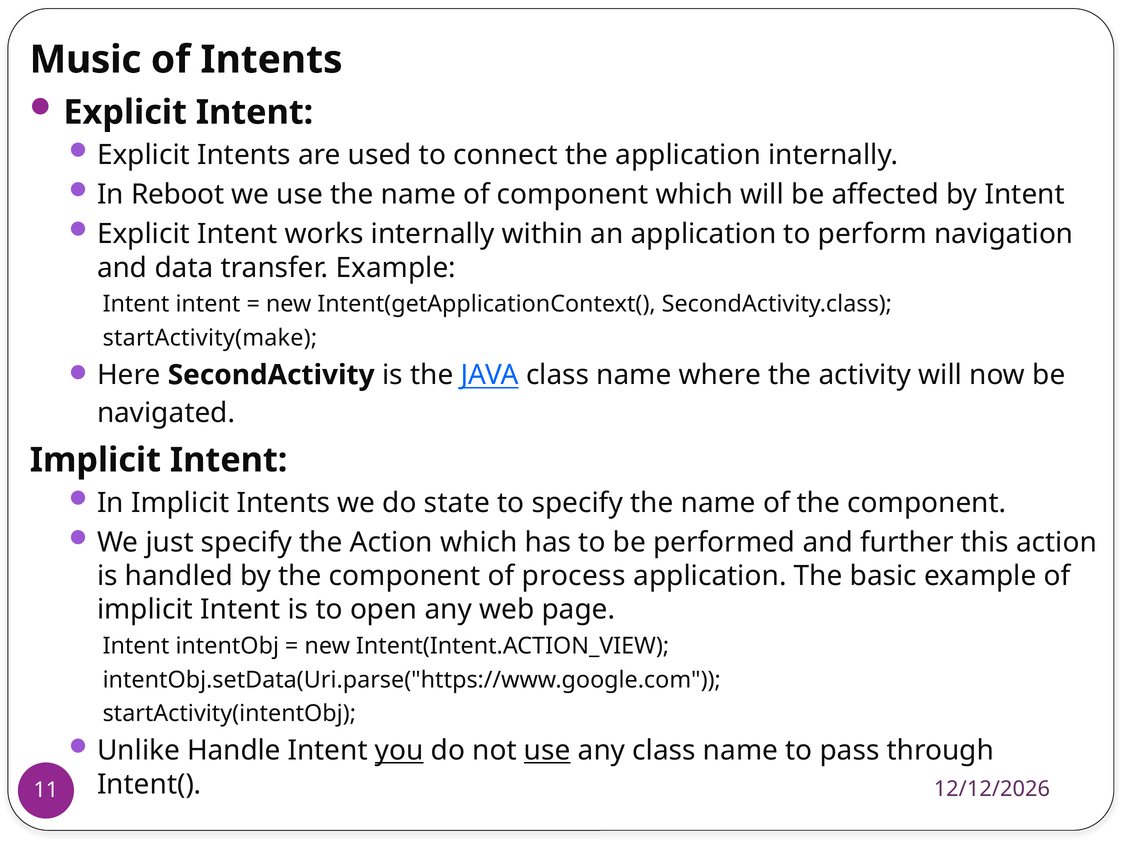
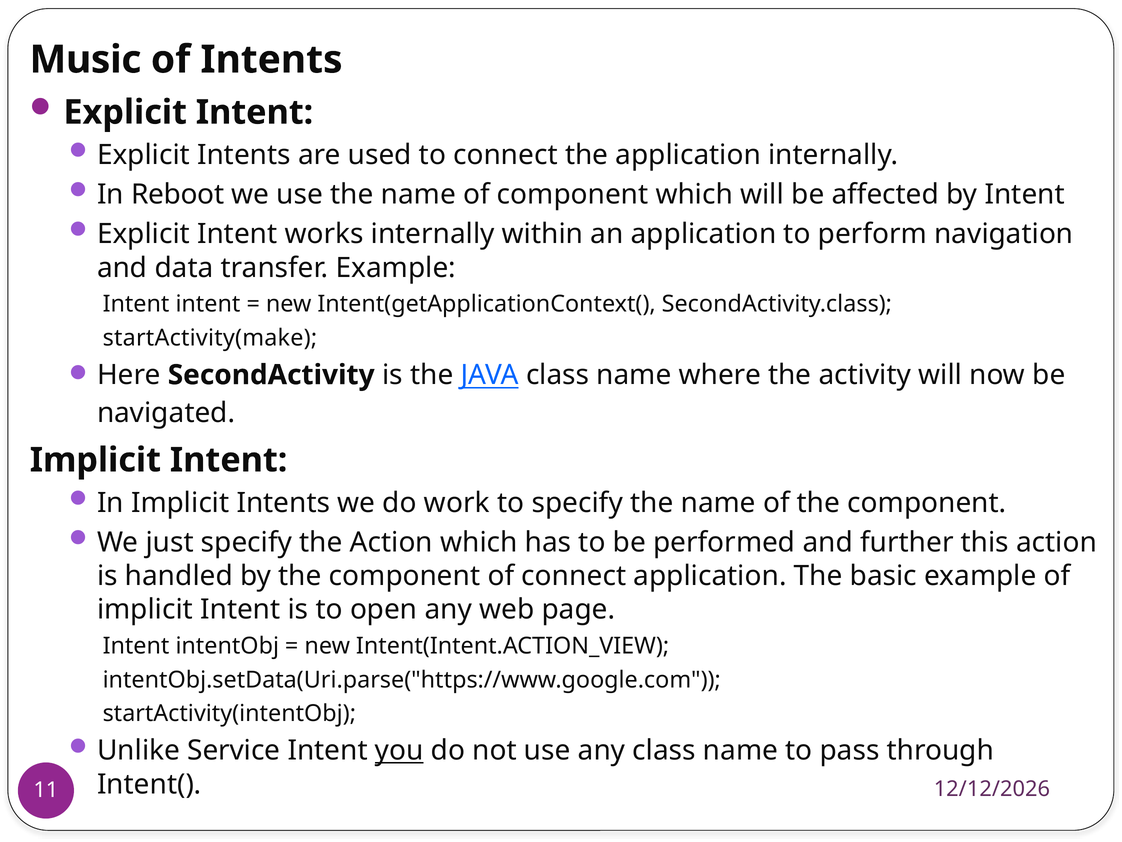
state: state -> work (457, 503)
of process: process -> connect (574, 576)
Handle: Handle -> Service (234, 750)
use underline: present -> none (547, 750)
